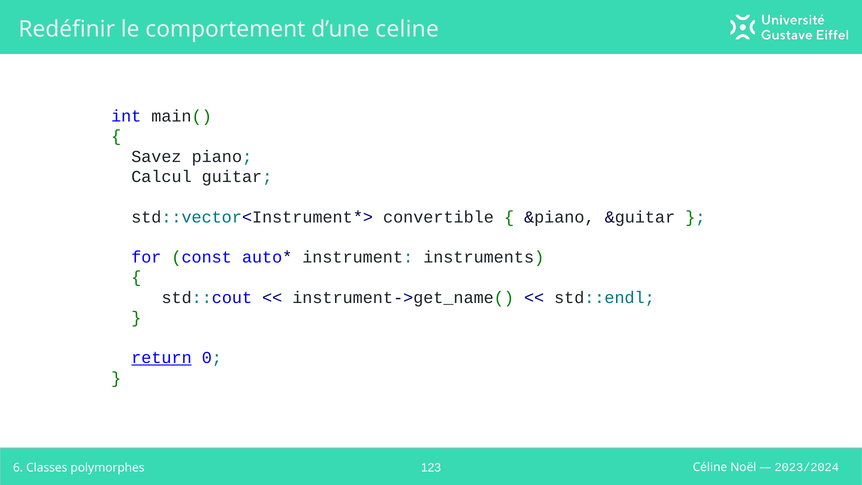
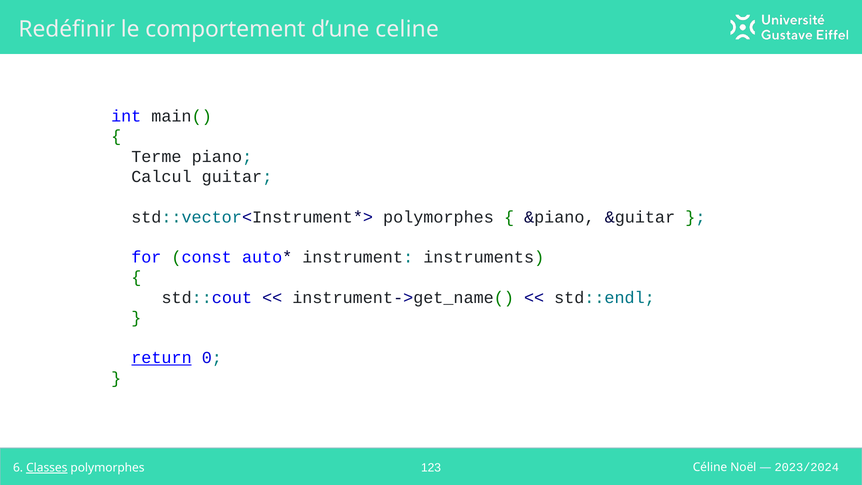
Savez: Savez -> Terme (156, 157)
convertible: convertible -> polymorphes (438, 217)
Classes underline: none -> present (47, 468)
